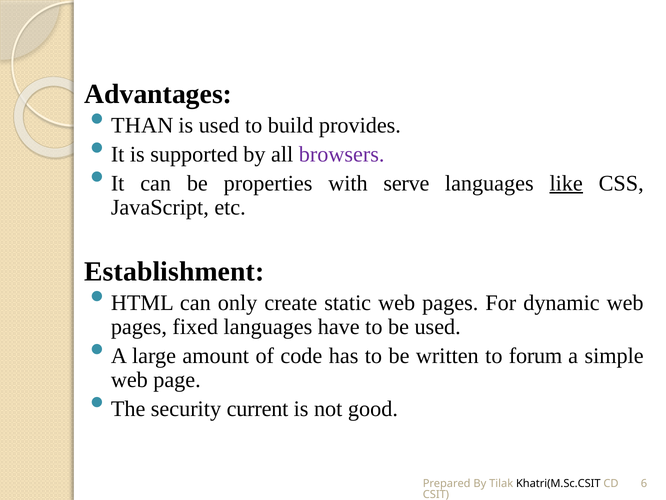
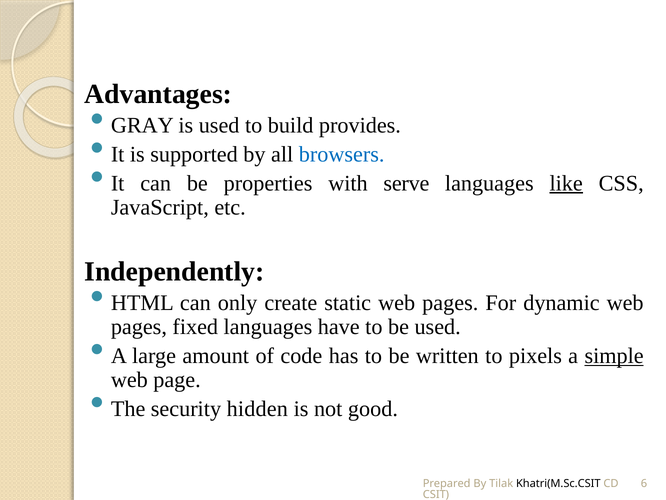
THAN: THAN -> GRAY (142, 125)
browsers colour: purple -> blue (342, 154)
Establishment: Establishment -> Independently (174, 271)
forum: forum -> pixels (535, 356)
simple underline: none -> present (614, 356)
current: current -> hidden (257, 408)
